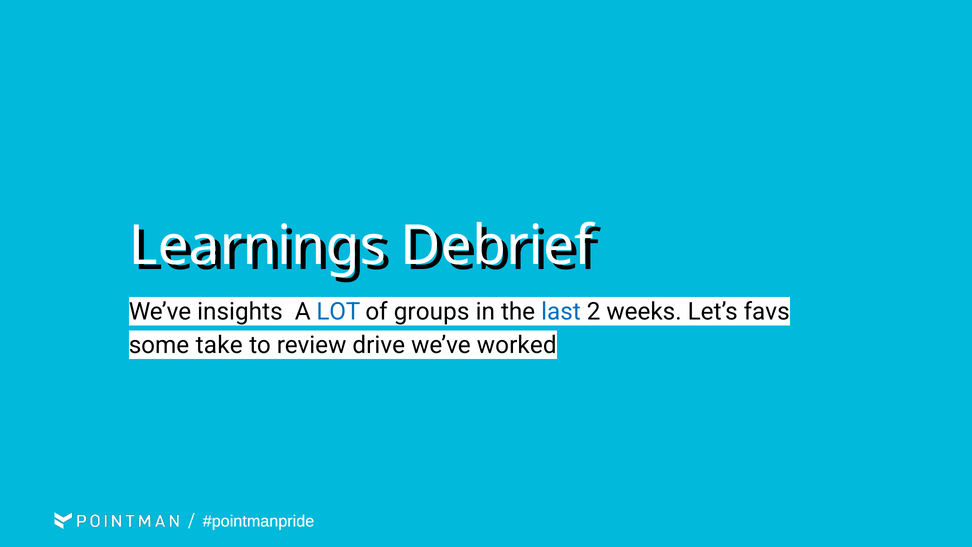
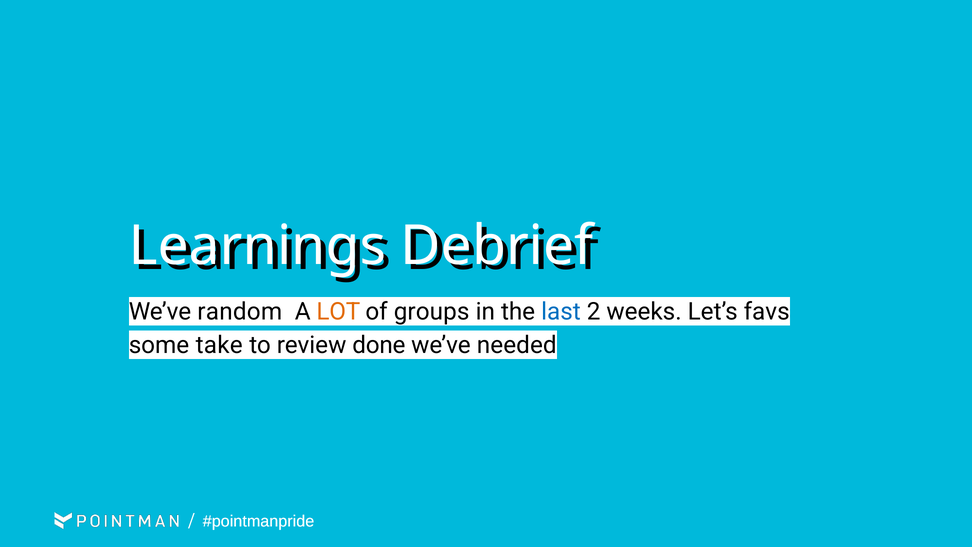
insights: insights -> random (240, 311)
LOT colour: blue -> orange (338, 311)
drive: drive -> done (379, 345)
worked: worked -> needed (517, 345)
